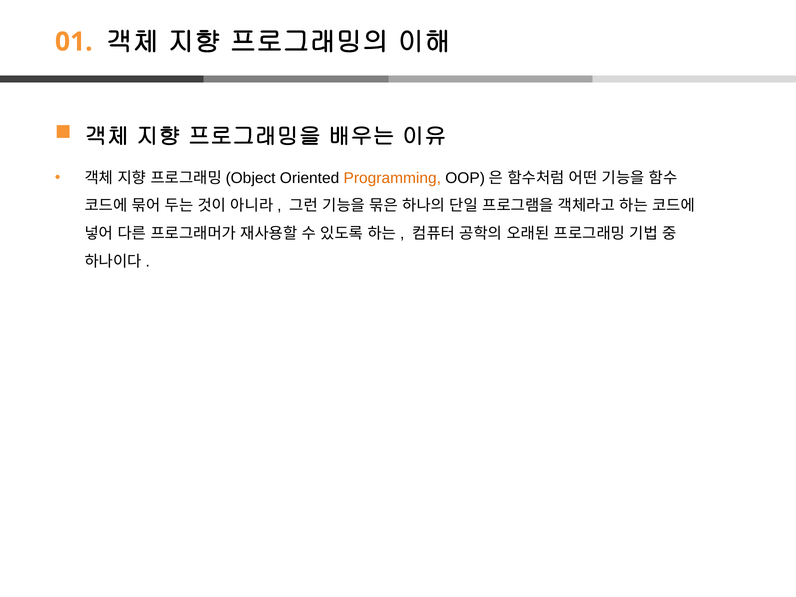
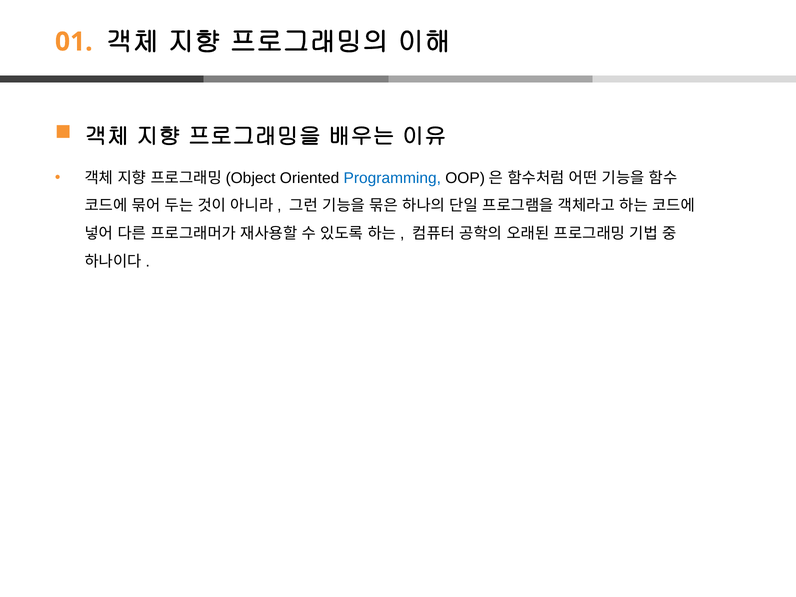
Programming colour: orange -> blue (392, 178)
